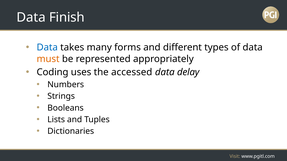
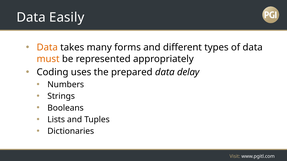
Finish: Finish -> Easily (67, 17)
Data colour: blue -> orange (47, 48)
accessed: accessed -> prepared (132, 72)
